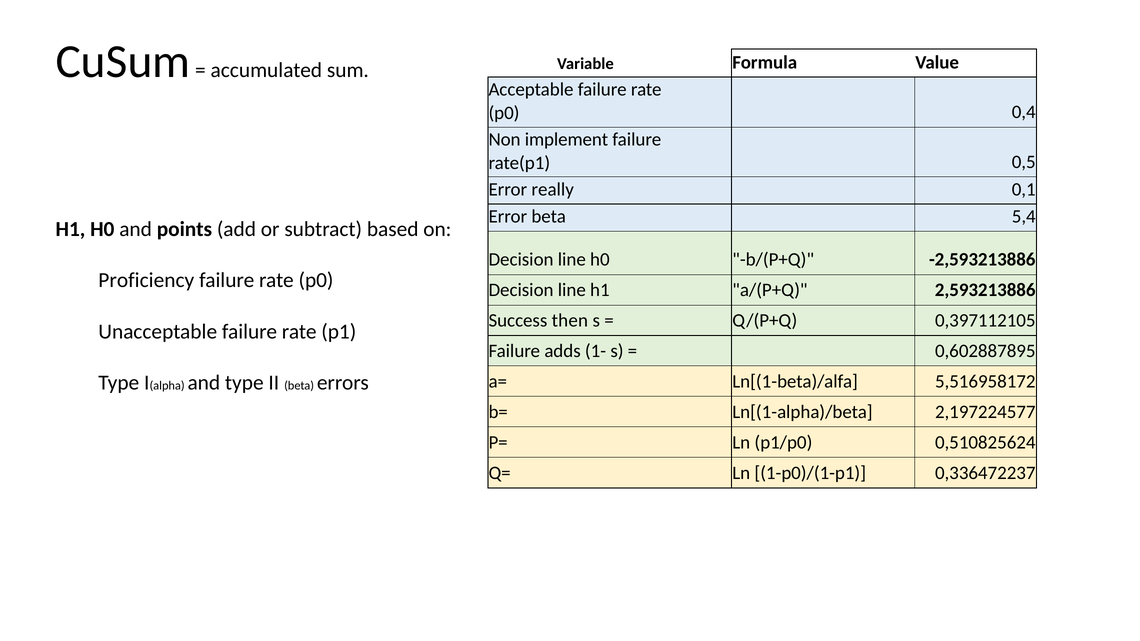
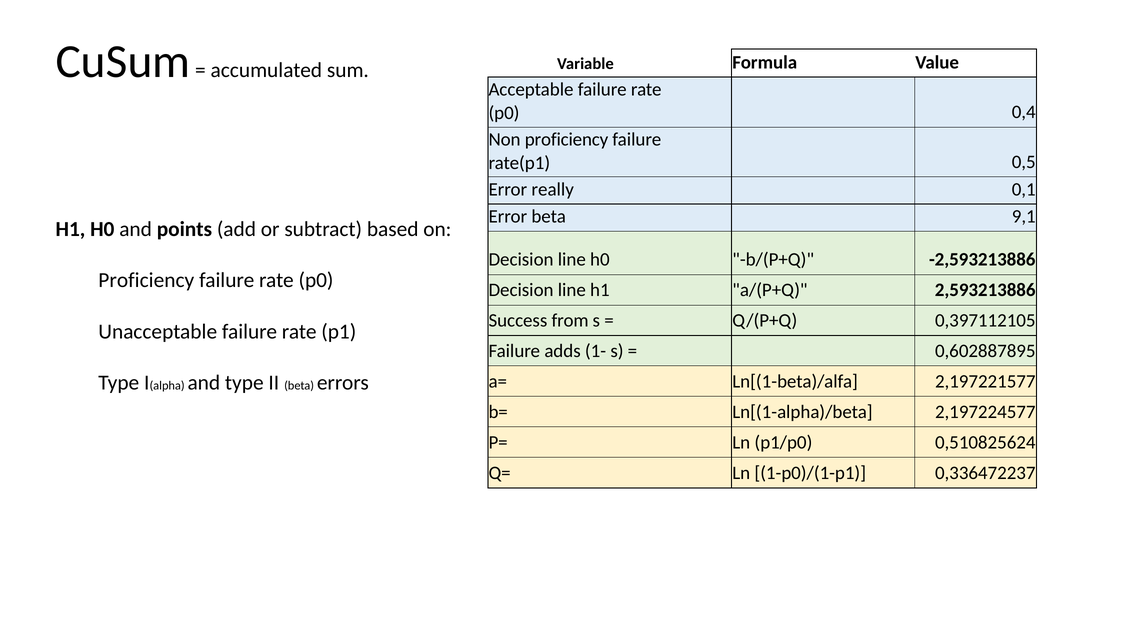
Non implement: implement -> proficiency (567, 140)
5,4: 5,4 -> 9,1 (1024, 217)
then: then -> from (570, 321)
5,516958172: 5,516958172 -> 2,197221577 (985, 382)
